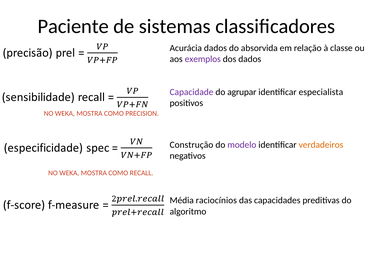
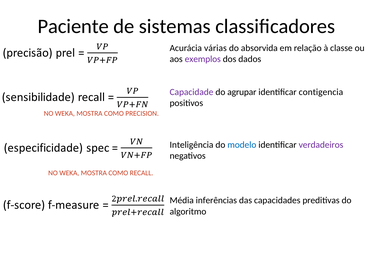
Acurácia dados: dados -> várias (215, 48)
especialista: especialista -> contigencia (321, 92)
Construção: Construção -> Inteligência (192, 145)
modelo colour: purple -> blue (242, 145)
verdadeiros colour: orange -> purple (321, 145)
raciocínios: raciocínios -> inferências (216, 201)
